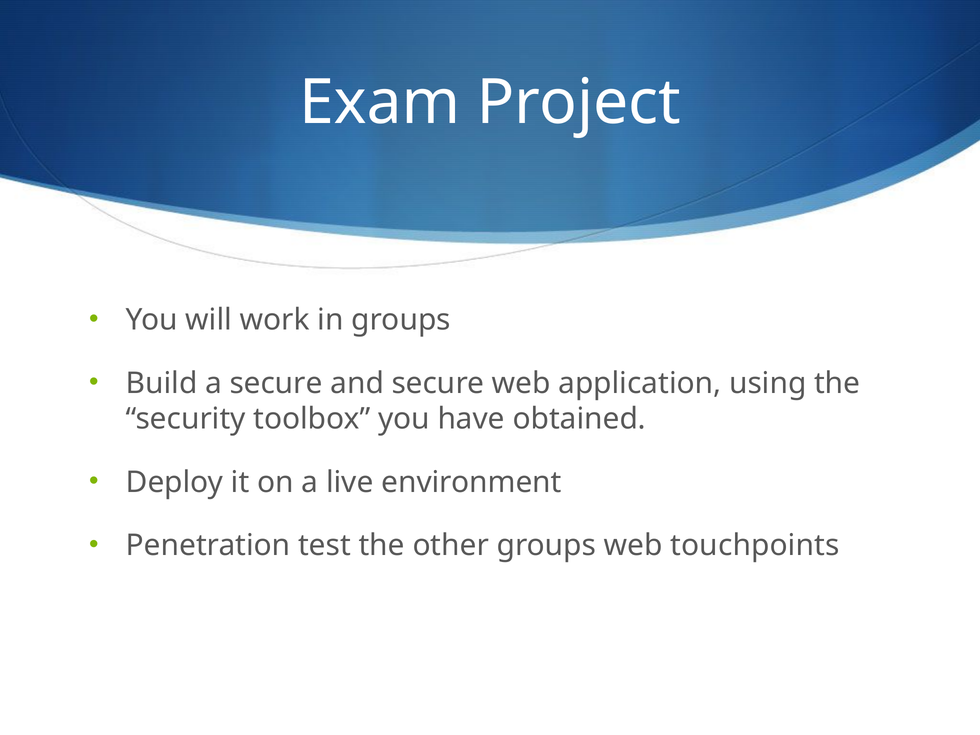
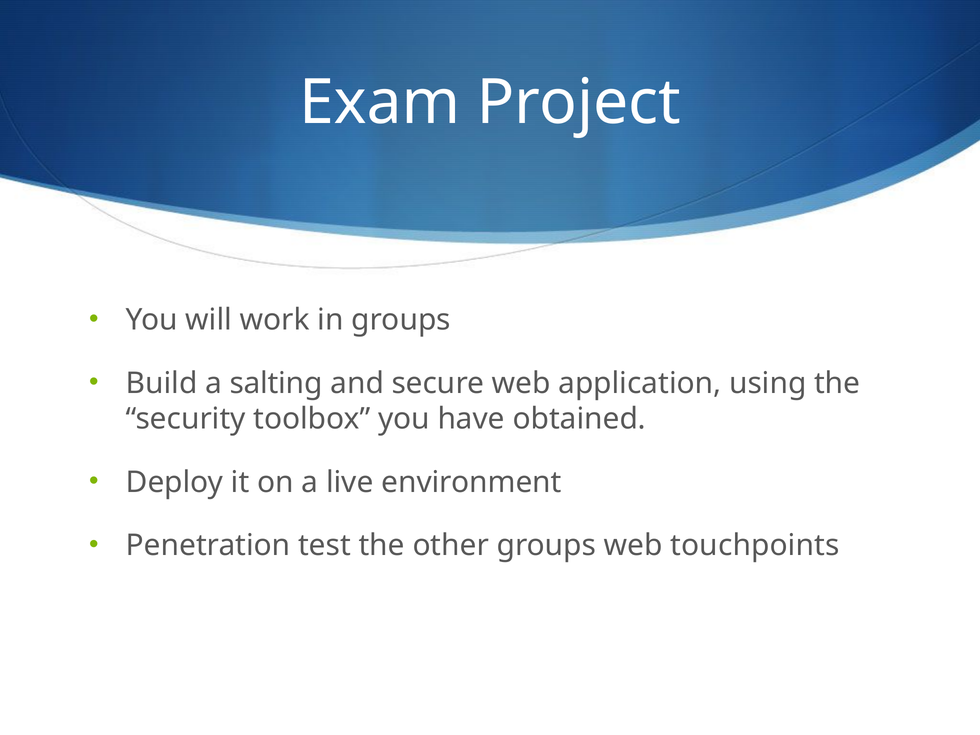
a secure: secure -> salting (276, 383)
